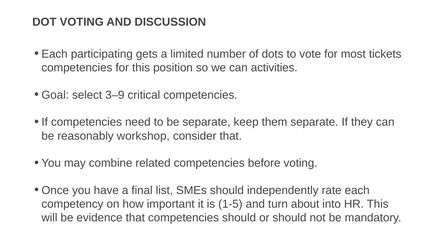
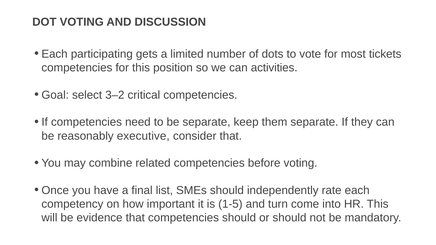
3–9: 3–9 -> 3–2 (115, 95)
workshop: workshop -> executive (143, 136)
about: about -> come (305, 204)
